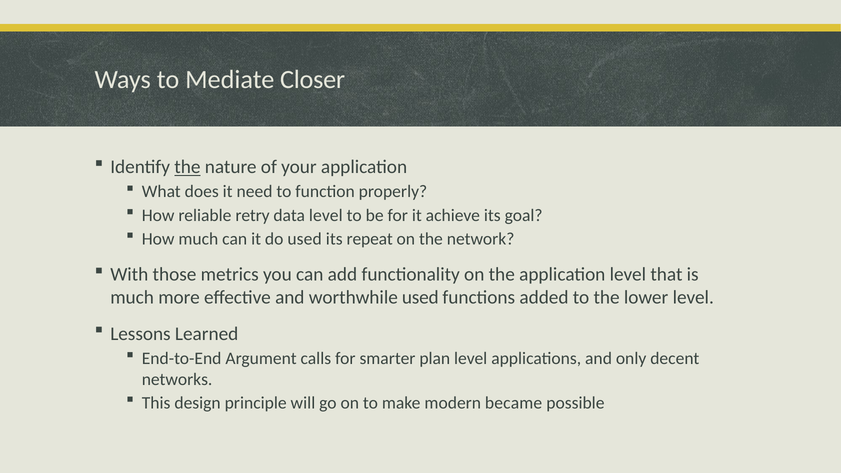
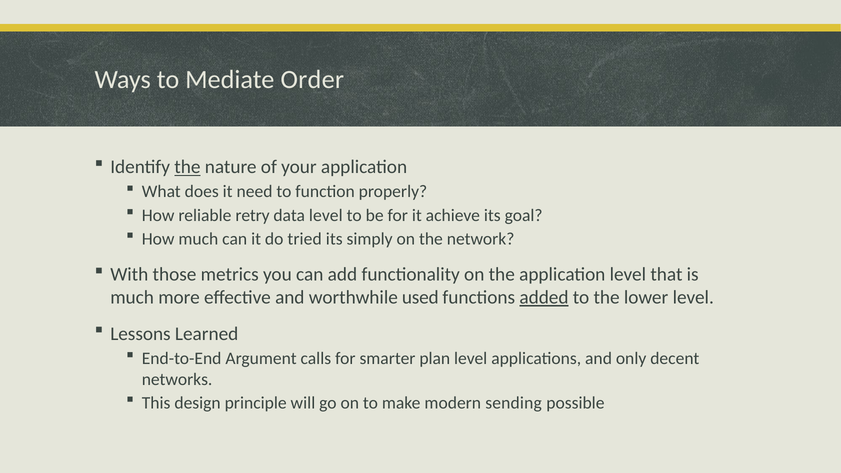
Closer: Closer -> Order (312, 79)
do used: used -> tried (305, 239)
repeat: repeat -> simply (370, 239)
added underline: none -> present (544, 297)
became: became -> sending (514, 403)
